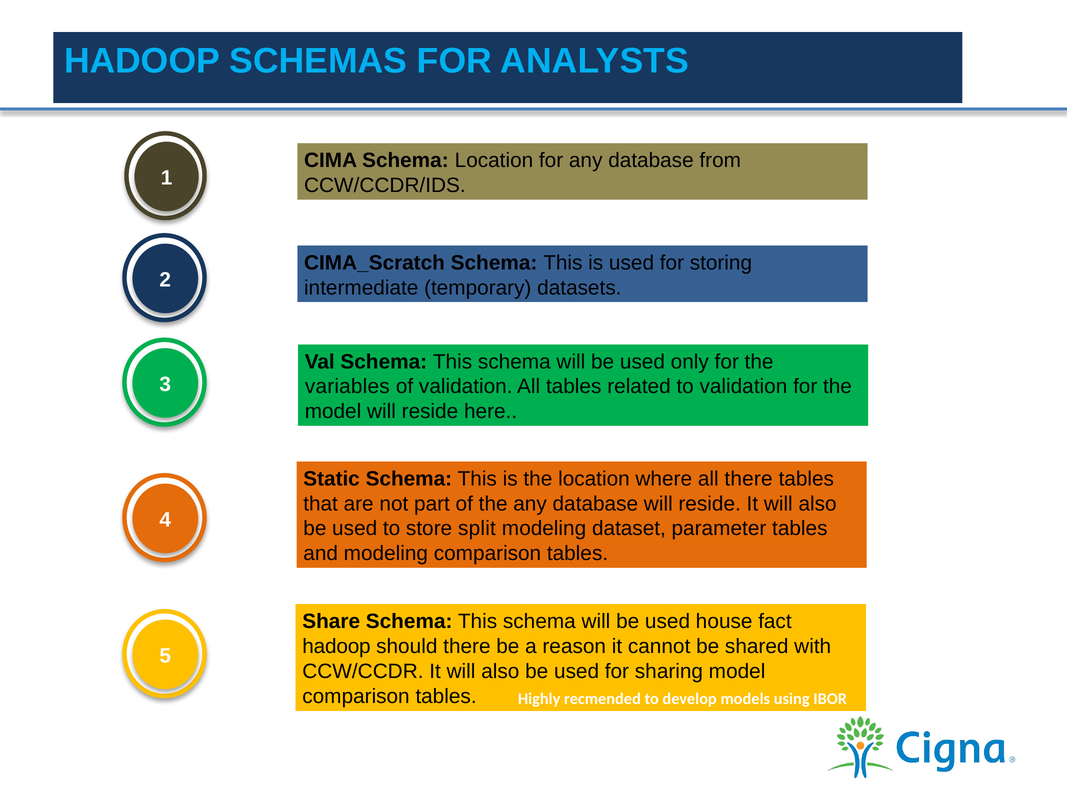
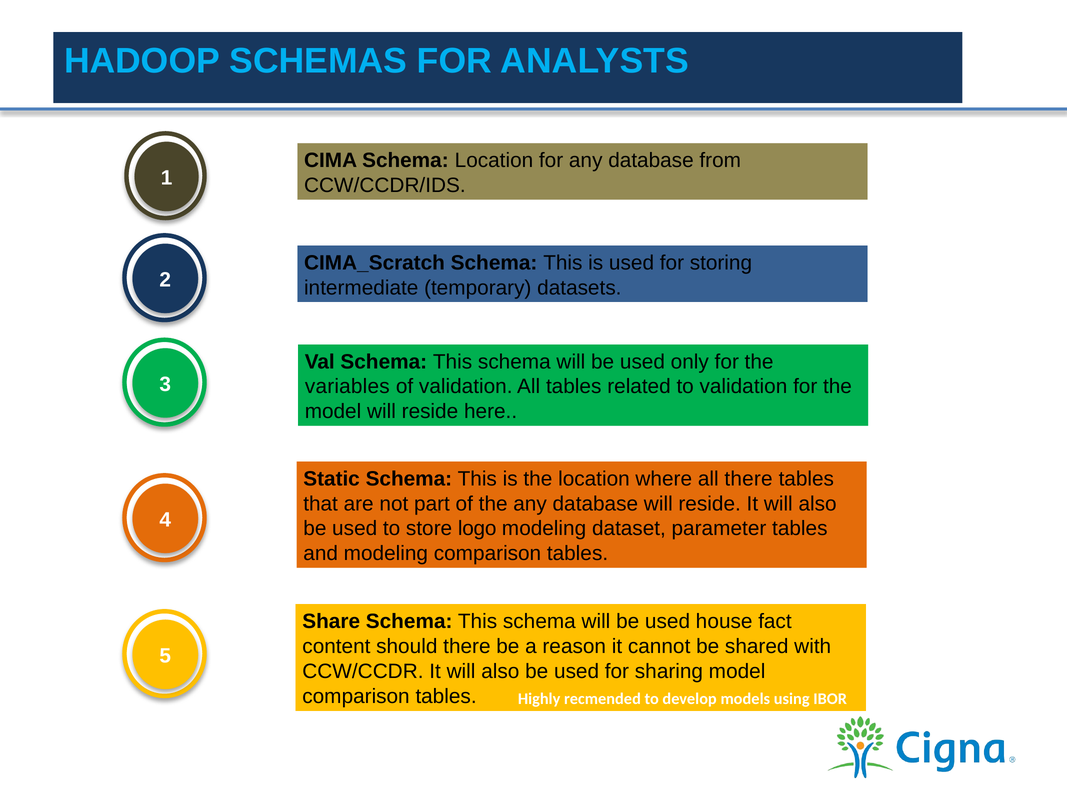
split: split -> logo (477, 529)
hadoop: hadoop -> content (336, 647)
